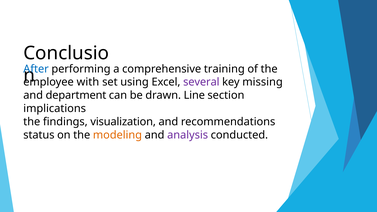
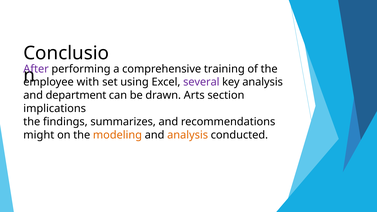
After colour: blue -> purple (36, 69)
key missing: missing -> analysis (263, 82)
Line: Line -> Arts (194, 95)
visualization: visualization -> summarizes (123, 122)
status: status -> might (39, 135)
analysis colour: purple -> orange (188, 135)
